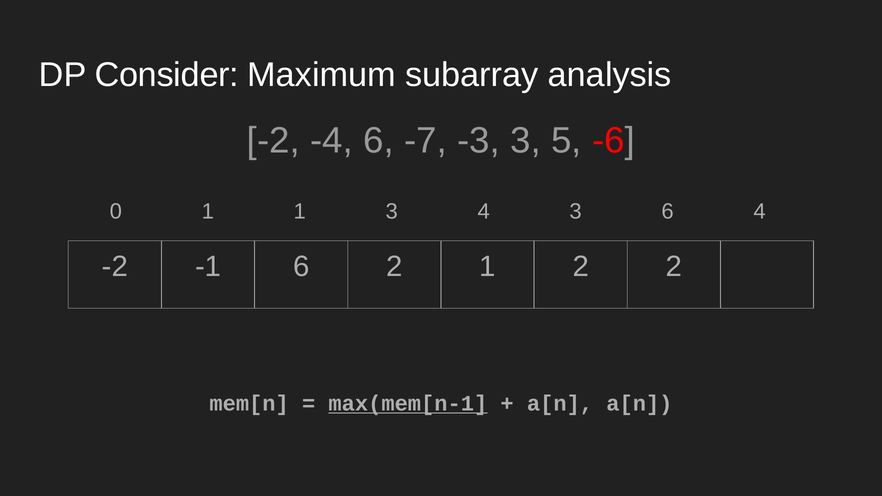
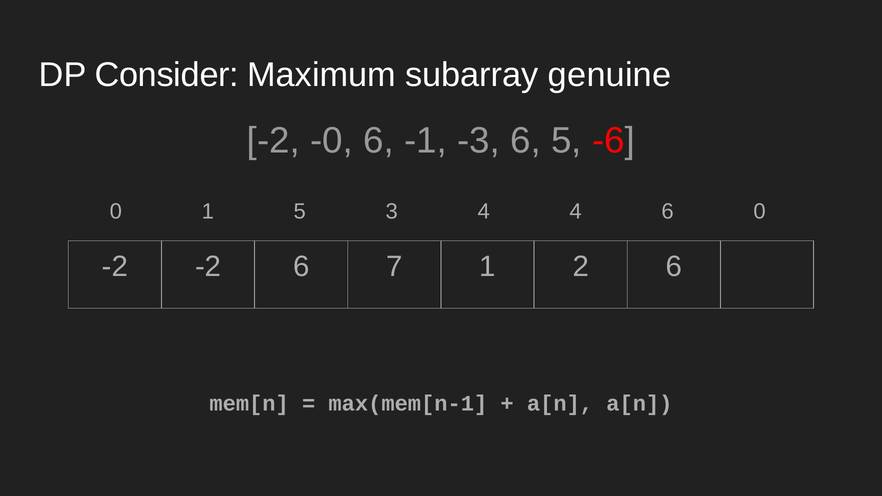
analysis: analysis -> genuine (610, 75)
-4: -4 -> -0 (332, 141)
-7: -7 -> -1 (425, 141)
-3 3: 3 -> 6 (525, 141)
1 1: 1 -> 5 (300, 211)
4 3: 3 -> 4 (576, 211)
4: 4 -> 0 (760, 211)
-2 -1: -1 -> -2 (208, 267)
6 2: 2 -> 7 (394, 267)
2 2: 2 -> 6 (674, 267)
max(mem[n-1 underline: present -> none (408, 404)
